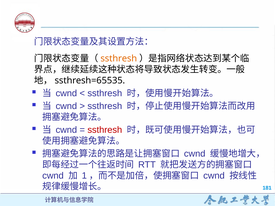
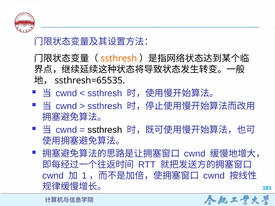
ssthresh colour: red -> black (105, 130)
